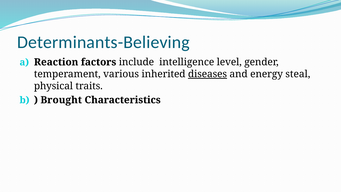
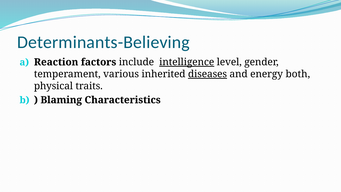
intelligence underline: none -> present (187, 62)
steal: steal -> both (298, 74)
Brought: Brought -> Blaming (61, 100)
